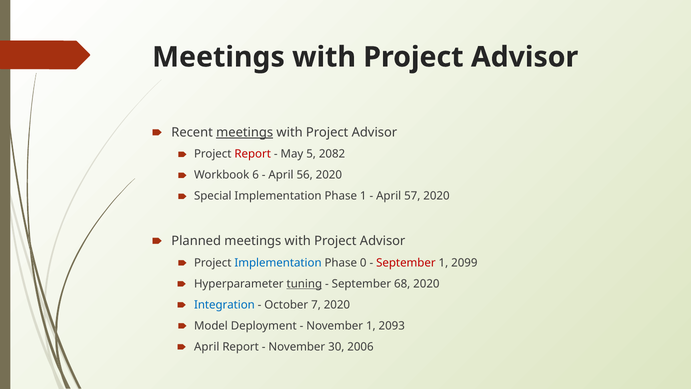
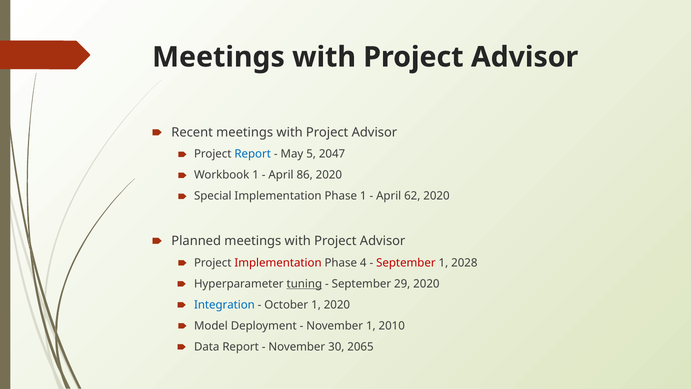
meetings underline: present -> none (245, 132)
Report colour: red -> blue (253, 154)
2082: 2082 -> 2047 (332, 154)
Workbook 6: 6 -> 1 (256, 175)
56: 56 -> 86 (305, 175)
57: 57 -> 62 (412, 196)
Implementation colour: blue -> red (278, 263)
0: 0 -> 4 (363, 263)
2099: 2099 -> 2028 (464, 263)
68: 68 -> 29 (402, 284)
October 7: 7 -> 1 (316, 305)
2093: 2093 -> 2010 (392, 326)
April: April -> Data (207, 347)
2006: 2006 -> 2065 (360, 347)
